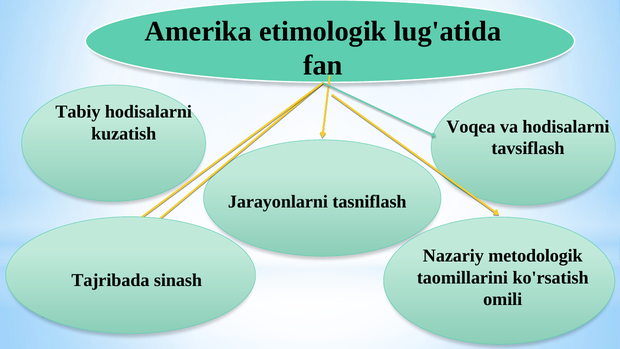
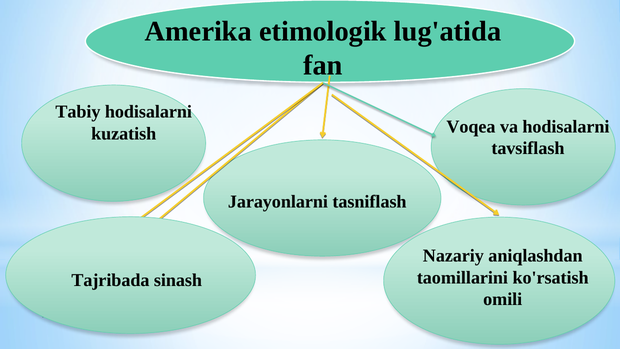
metodologik: metodologik -> аniqlаshdаn (535, 256)
